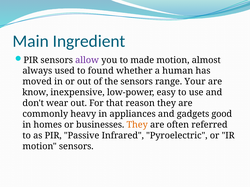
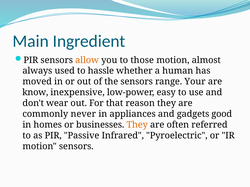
allow colour: purple -> orange (87, 60)
made: made -> those (142, 60)
found: found -> hassle (101, 71)
heavy: heavy -> never (83, 114)
